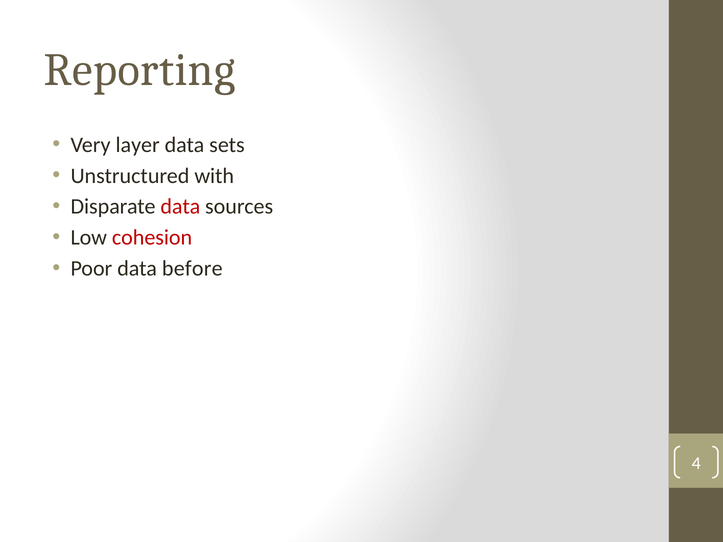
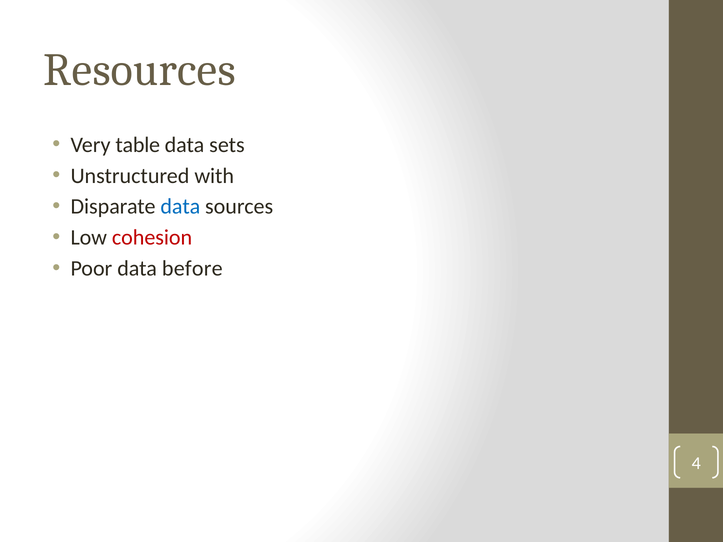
Reporting: Reporting -> Resources (140, 70)
layer: layer -> table (138, 145)
data colour: red -> blue (180, 207)
